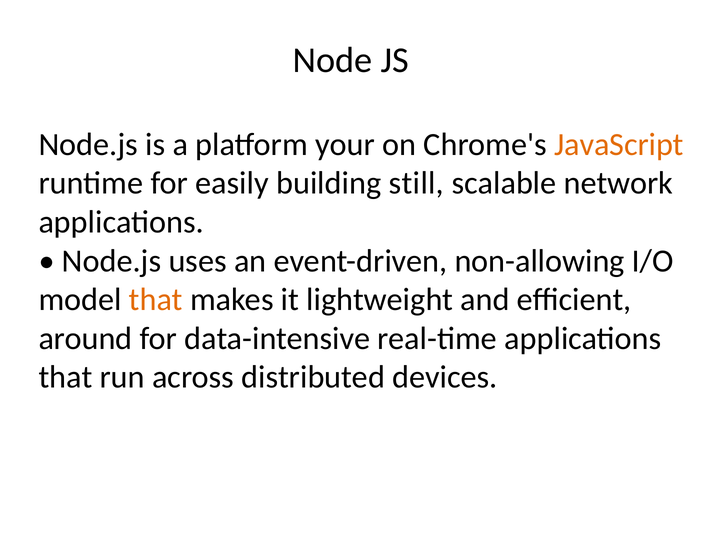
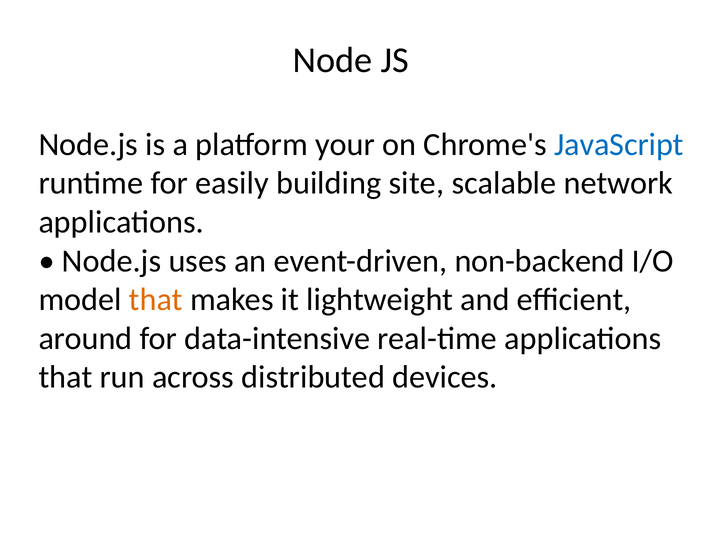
JavaScript colour: orange -> blue (619, 144)
still: still -> site (416, 183)
non-allowing: non-allowing -> non-backend (540, 261)
